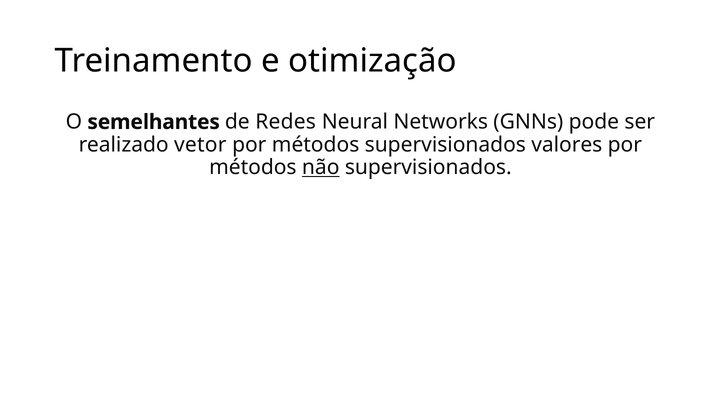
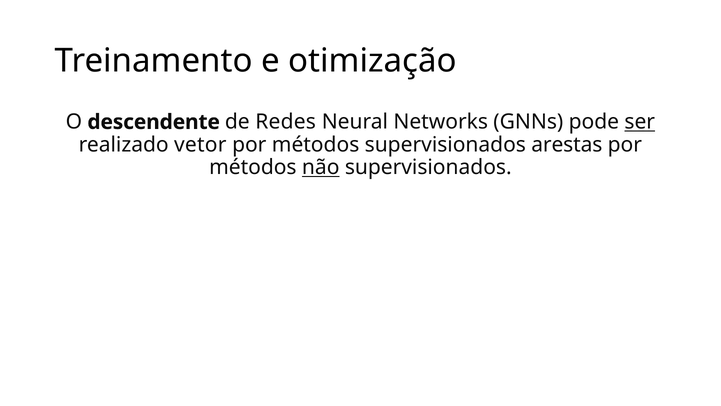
semelhantes: semelhantes -> descendente (154, 122)
ser underline: none -> present (640, 122)
valores: valores -> arestas (567, 145)
